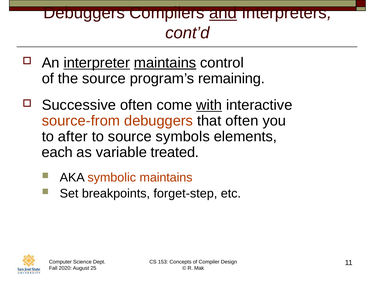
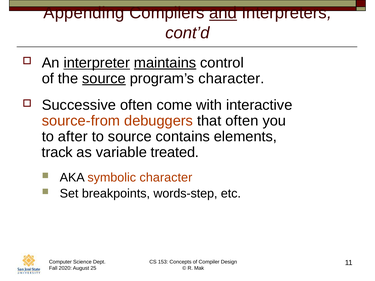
Debuggers: Debuggers -> Appending (84, 13)
source underline: none -> present (104, 79)
program’s remaining: remaining -> character (231, 79)
with underline: present -> none (209, 105)
symbols: symbols -> contains (183, 137)
each: each -> track (57, 152)
symbolic maintains: maintains -> character (166, 178)
forget-step: forget-step -> words-step (185, 194)
